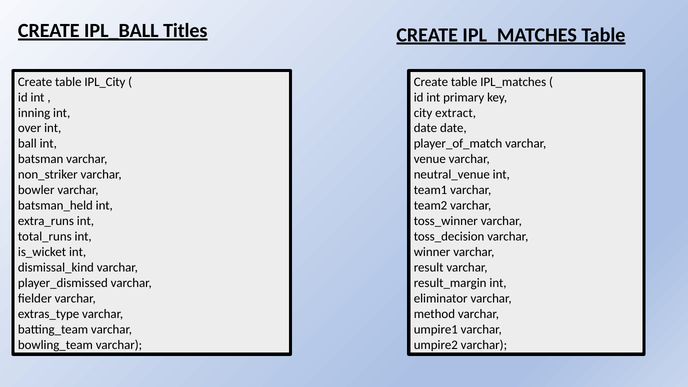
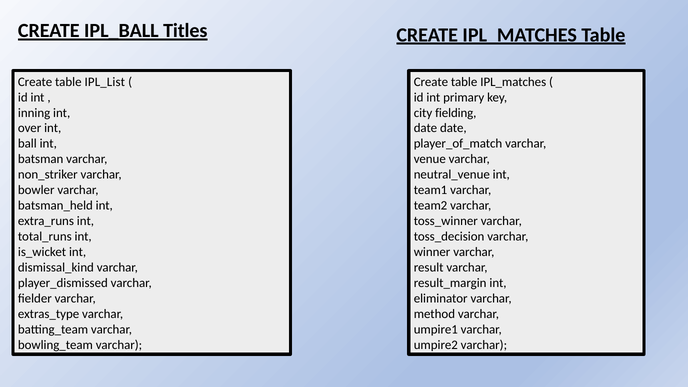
IPL_City: IPL_City -> IPL_List (105, 82)
extract: extract -> fielding (456, 113)
